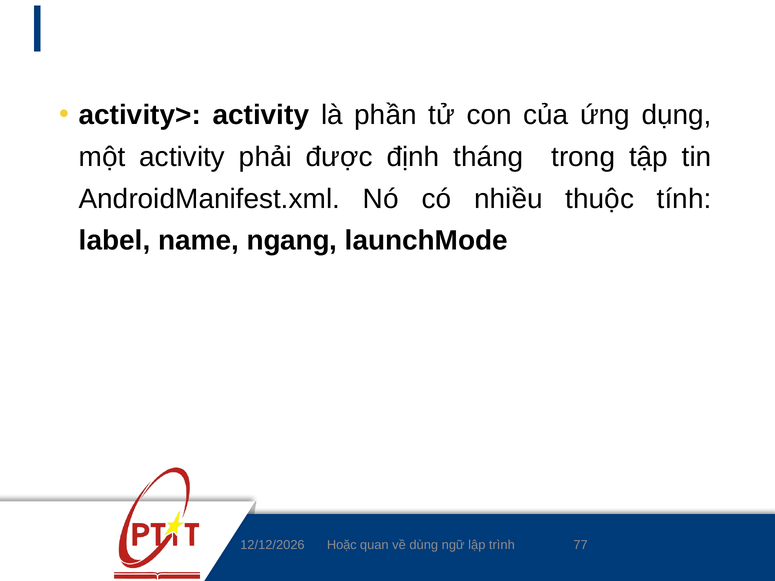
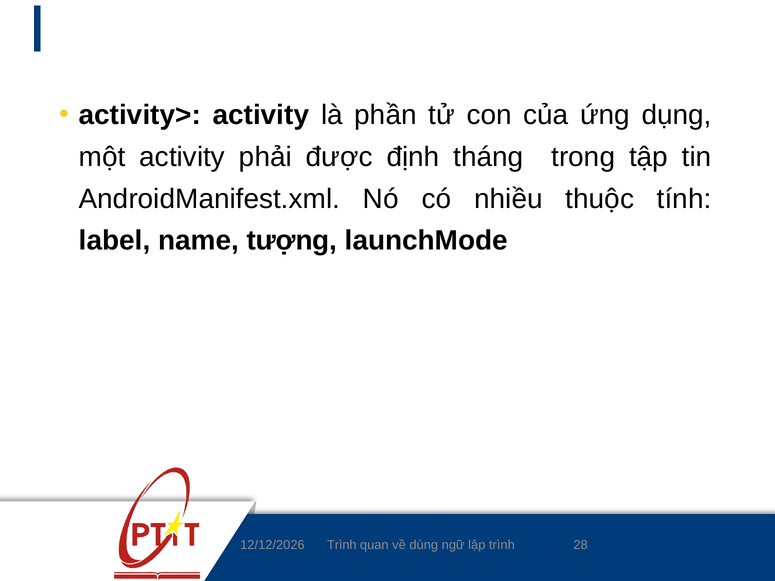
ngang: ngang -> tượng (292, 241)
Hoặc: Hoặc -> Trình (342, 545)
77: 77 -> 28 (581, 545)
